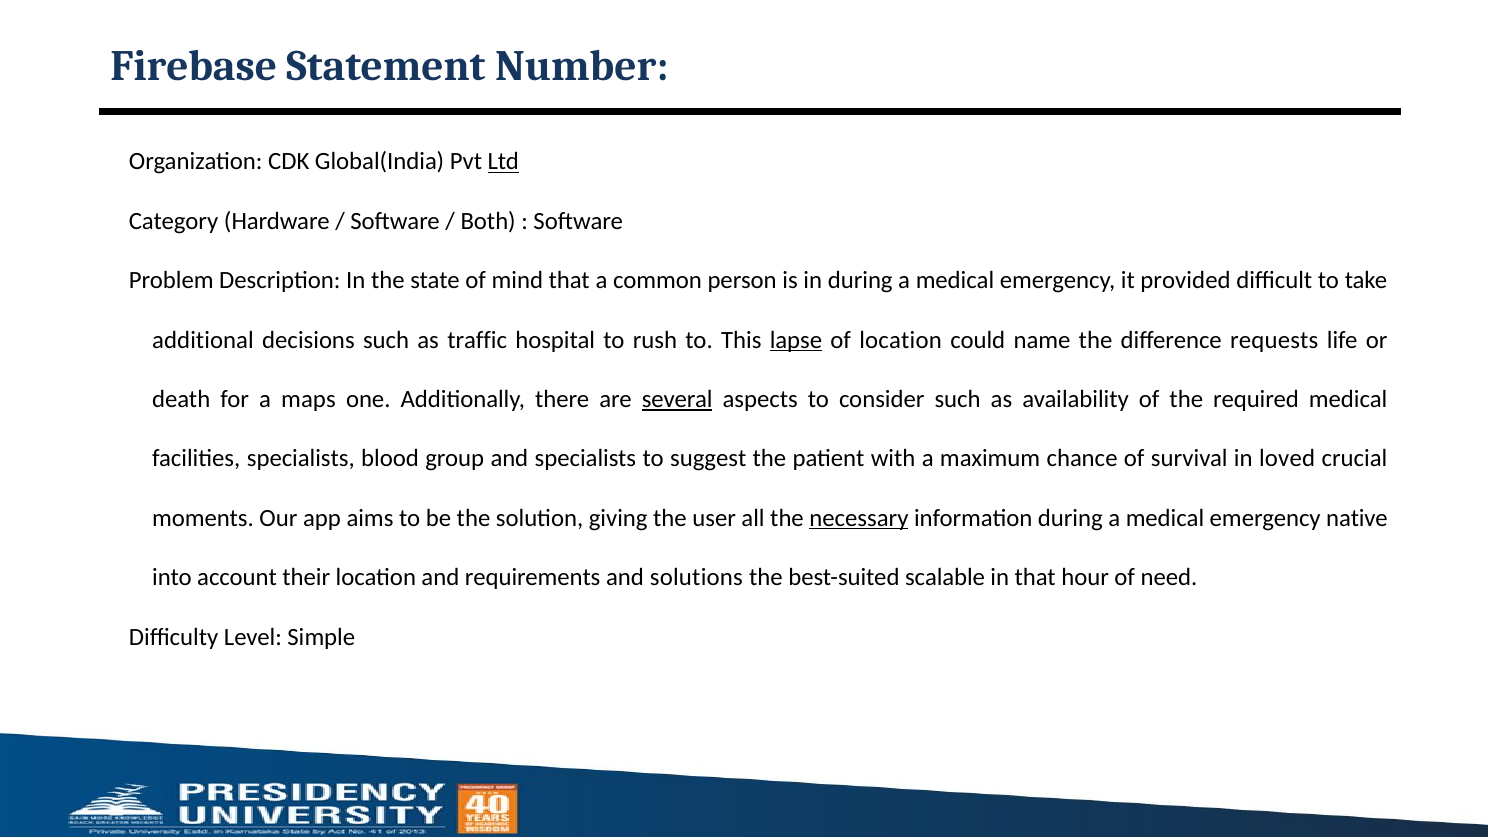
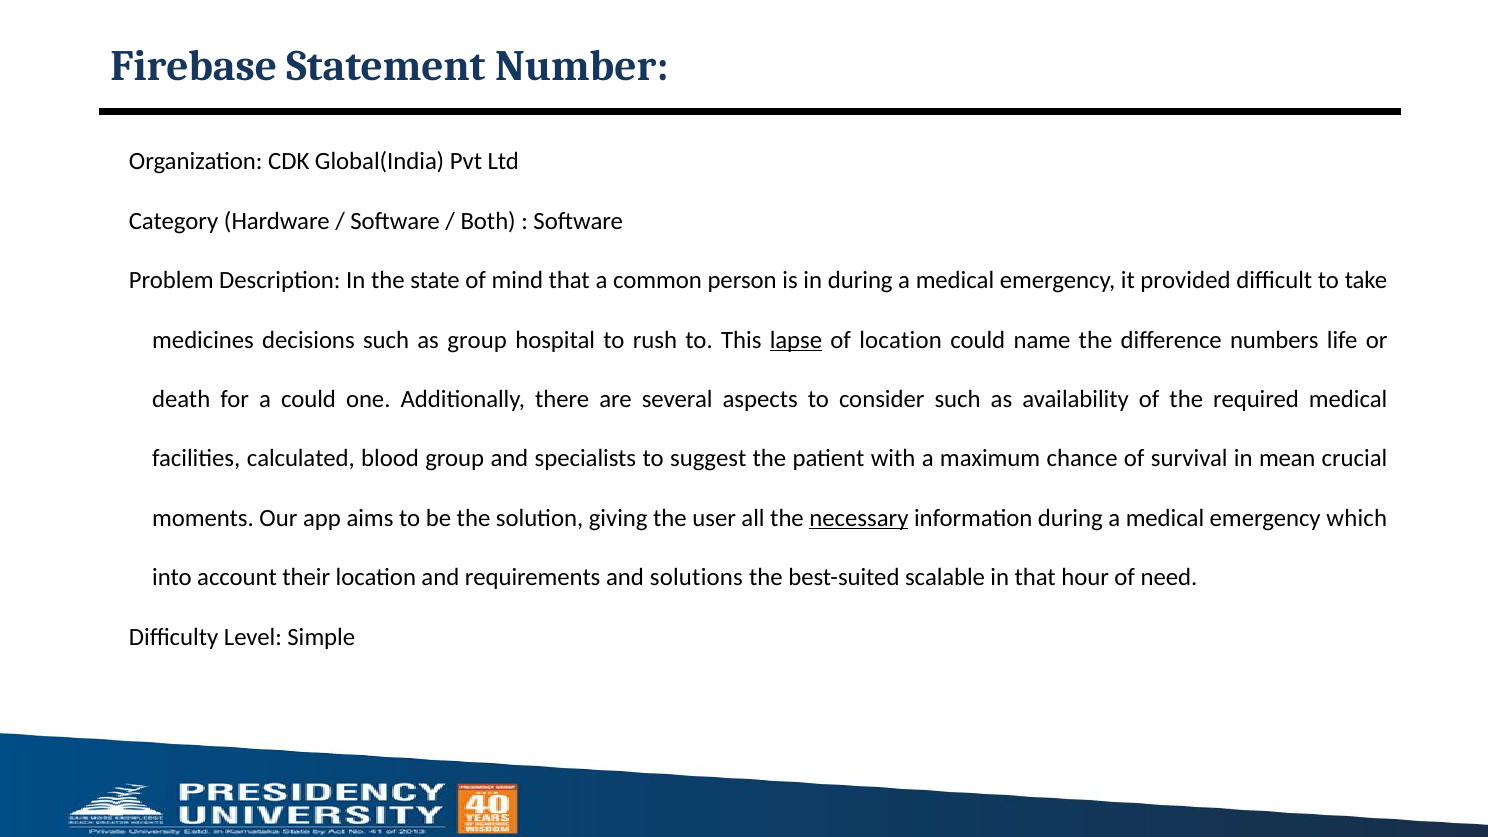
Ltd underline: present -> none (503, 162)
additional: additional -> medicines (203, 340)
as traffic: traffic -> group (477, 340)
requests: requests -> numbers (1274, 340)
a maps: maps -> could (309, 399)
several underline: present -> none (677, 399)
facilities specialists: specialists -> calculated (301, 459)
loved: loved -> mean (1287, 459)
native: native -> which (1357, 518)
